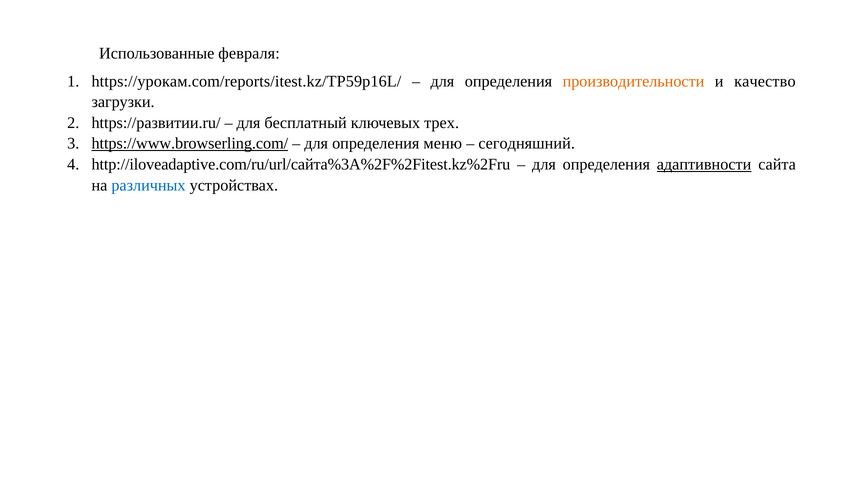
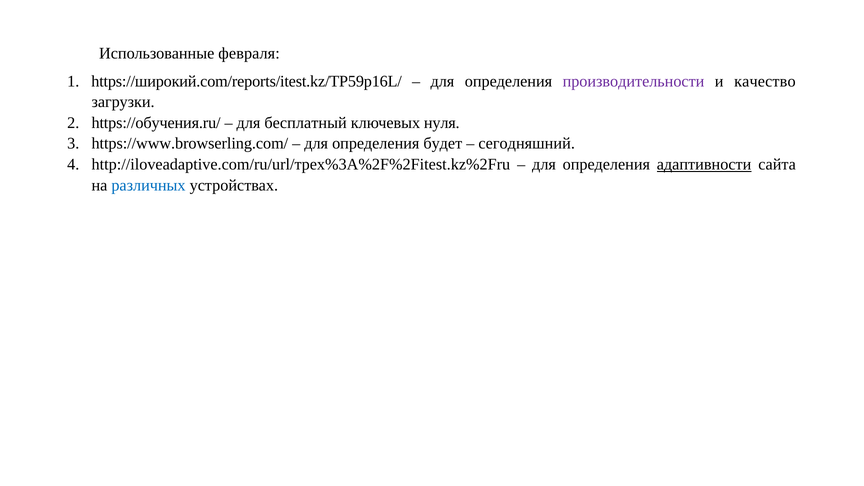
https://урокам.com/reports/itest.kz/TP59p16L/: https://урокам.com/reports/itest.kz/TP59p16L/ -> https://широкий.com/reports/itest.kz/TP59p16L/ (247, 81)
производительности colour: orange -> purple (633, 81)
https://развитии.ru/: https://развитии.ru/ -> https://обучения.ru/ (156, 123)
трех: трех -> нуля (442, 123)
https://www.browserling.com/ underline: present -> none (190, 144)
меню: меню -> будет (443, 144)
http://iloveadaptive.com/ru/url/сайта%3A%2F%2Fitest.kz%2Fru: http://iloveadaptive.com/ru/url/сайта%3A%2F%2Fitest.kz%2Fru -> http://iloveadaptive.com/ru/url/трех%3A%2F%2Fitest.kz%2Fru (301, 164)
